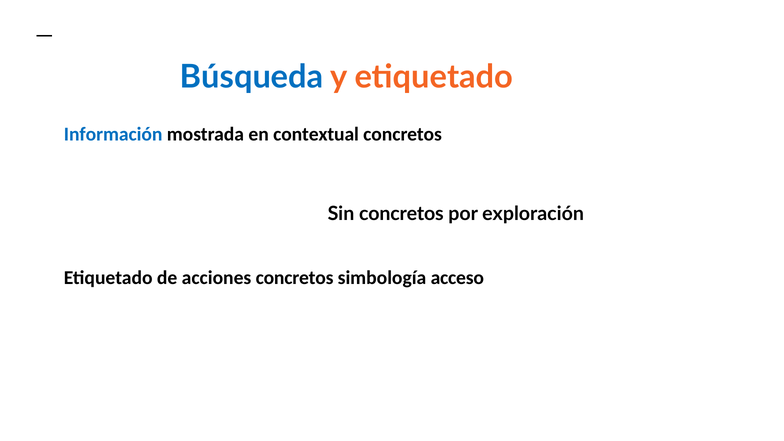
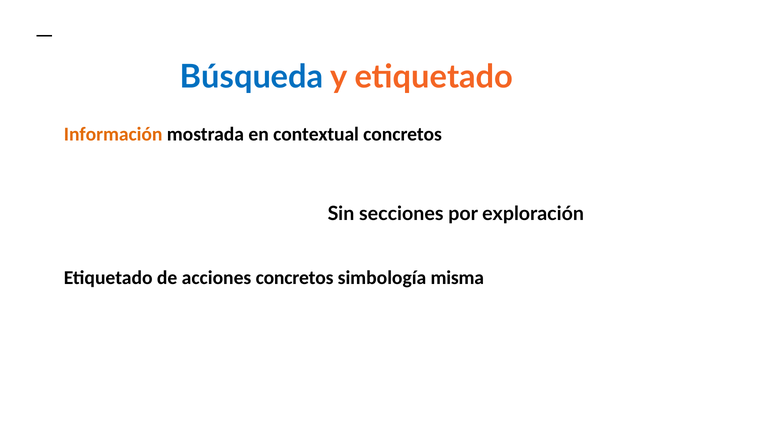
Información colour: blue -> orange (113, 134)
Sin concretos: concretos -> secciones (401, 214)
acceso: acceso -> misma (457, 278)
